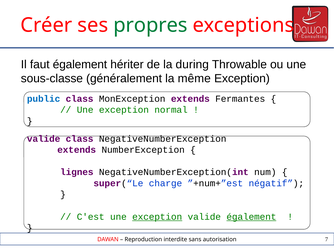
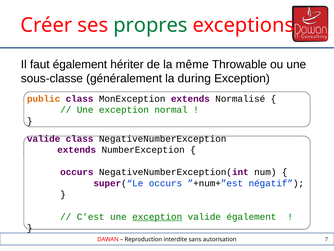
during: during -> même (192, 64)
même: même -> during (194, 78)
public colour: blue -> orange (44, 99)
Fermantes: Fermantes -> Normalisé (240, 99)
lignes: lignes -> occurs (77, 172)
super(“Le charge: charge -> occurs (165, 183)
également underline: present -> none (251, 216)
